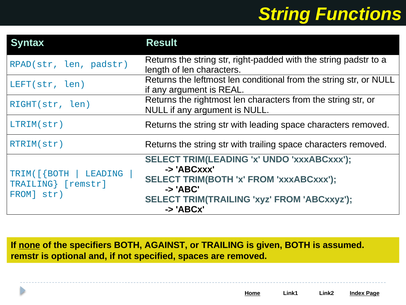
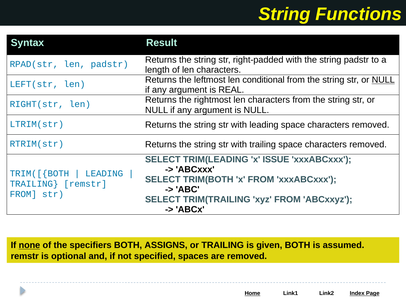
NULL underline: none -> present (383, 80)
UNDO: UNDO -> ISSUE (276, 159)
AGAINST: AGAINST -> ASSIGNS (166, 245)
